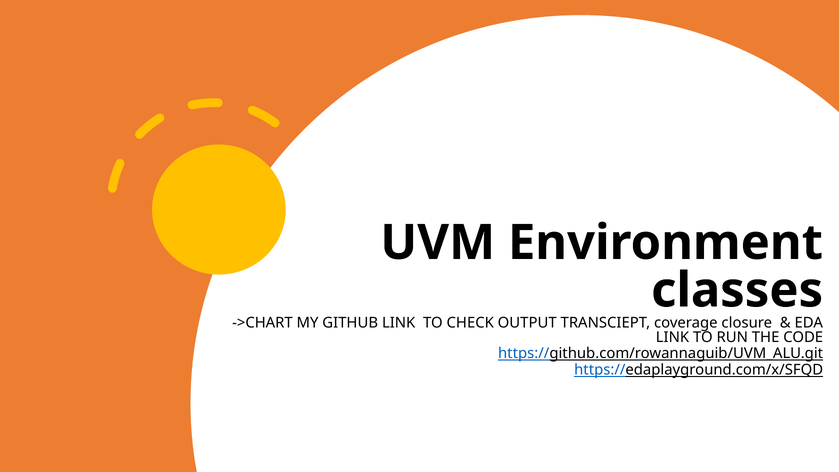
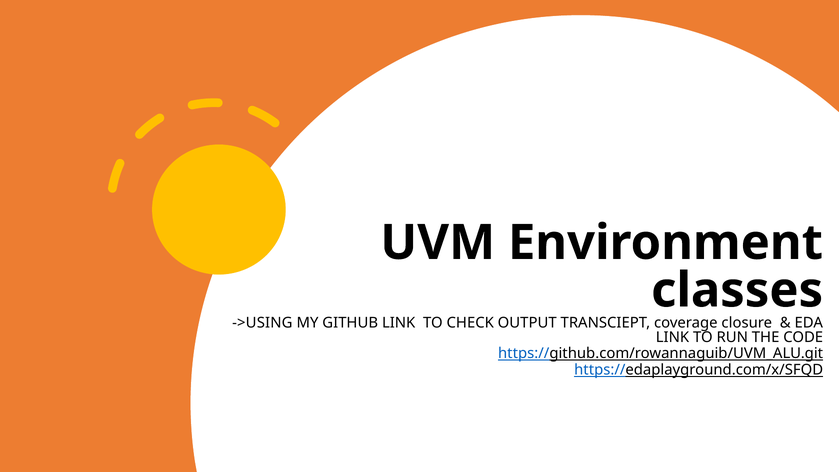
->CHART: ->CHART -> ->USING (262, 323)
